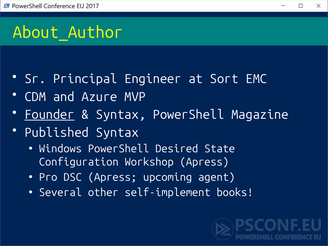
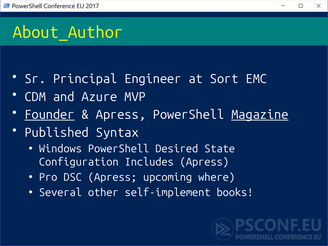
Syntax: Syntax -> Apress (121, 115)
Magazine underline: none -> present (260, 115)
Workshop: Workshop -> Includes (149, 162)
agent: agent -> where (217, 177)
